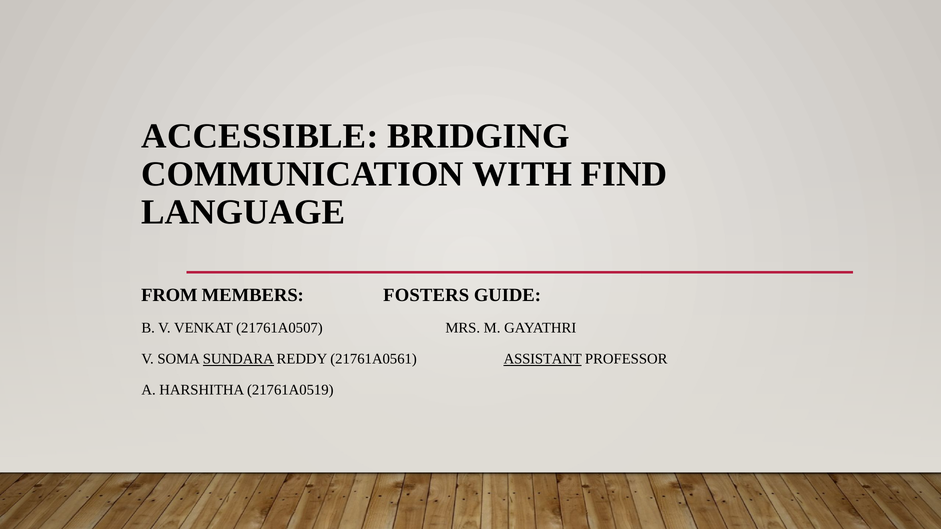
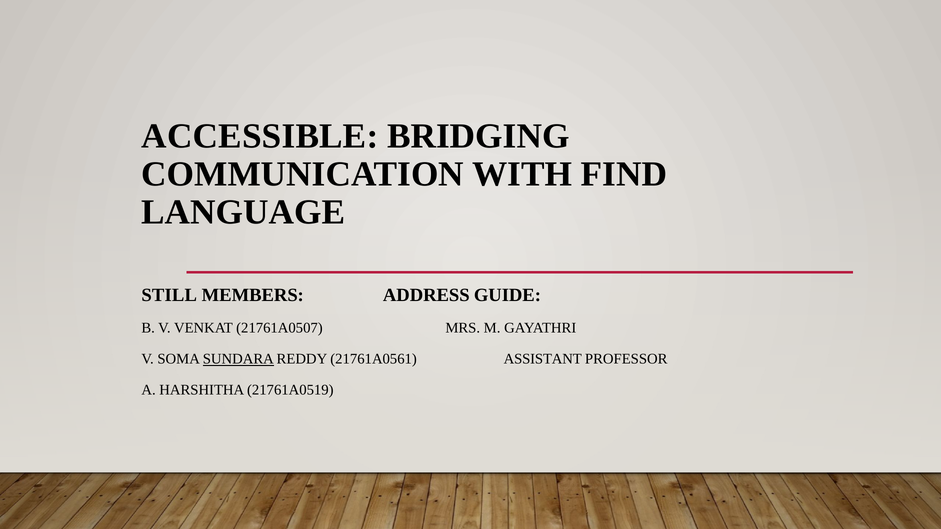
FROM: FROM -> STILL (169, 295)
FOSTERS: FOSTERS -> ADDRESS (426, 295)
ASSISTANT underline: present -> none (543, 359)
